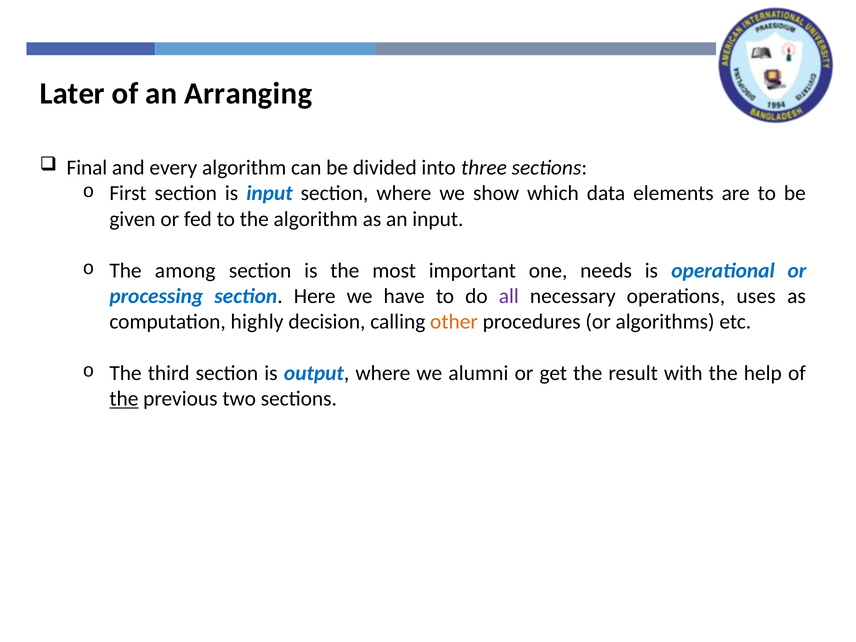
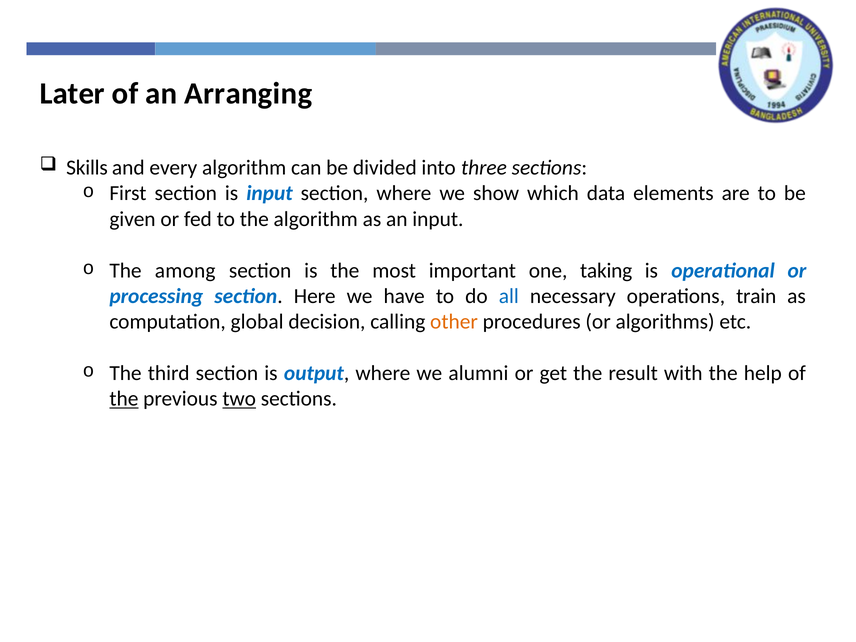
Final: Final -> Skills (87, 168)
needs: needs -> taking (606, 270)
all colour: purple -> blue (509, 296)
uses: uses -> train (756, 296)
highly: highly -> global (257, 322)
two underline: none -> present (239, 399)
